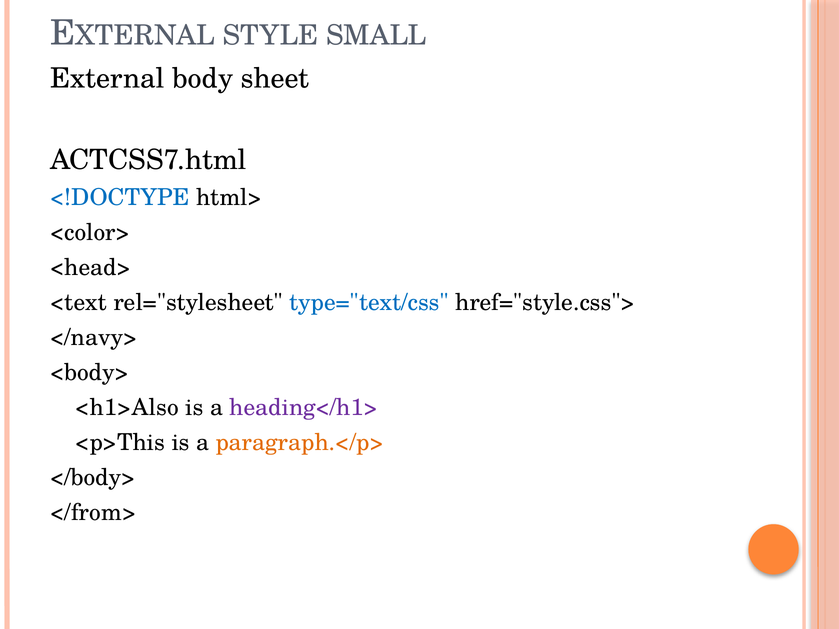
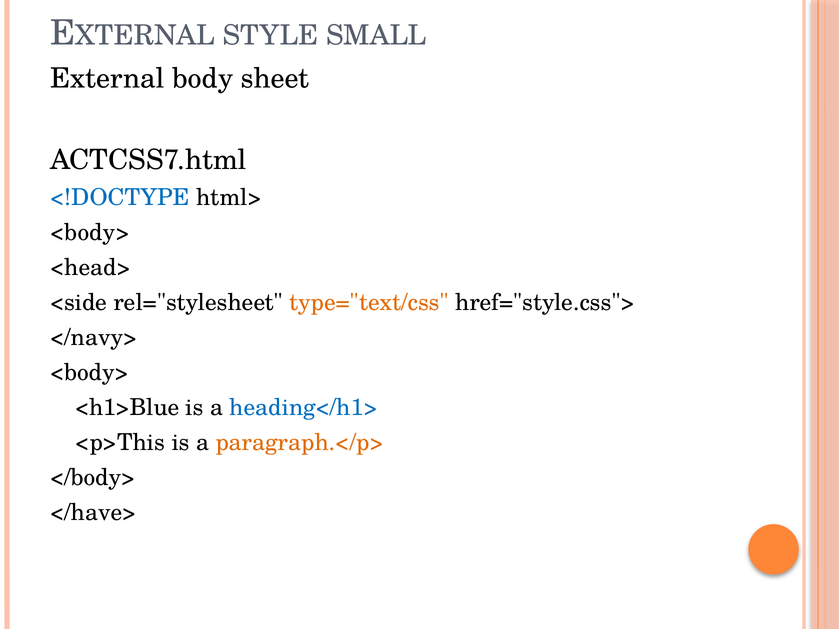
<color>: <color> -> <body> (90, 232)
<text: <text -> <side (79, 302)
type="text/css colour: blue -> orange (369, 302)
<h1>Also: <h1>Also -> <h1>Blue (127, 407)
heading</h1> colour: purple -> blue (304, 407)
</from>: </from> -> </have> (93, 513)
